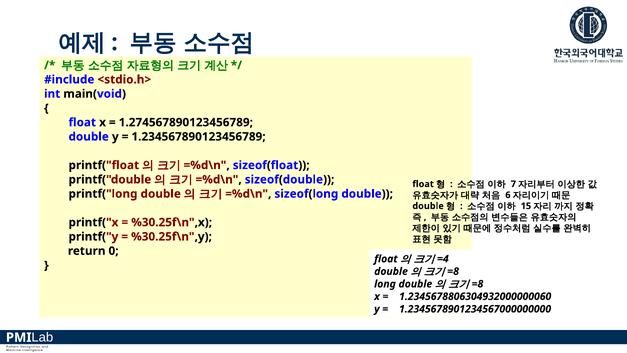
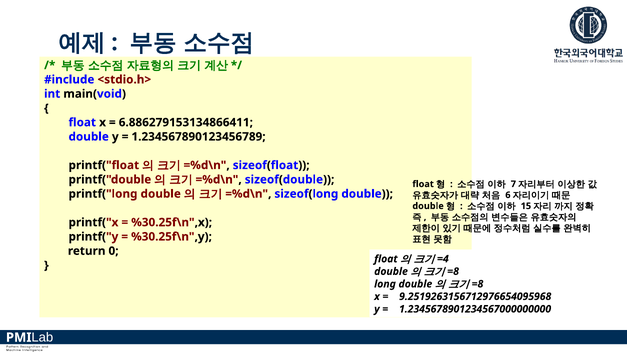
1.274567890123456789: 1.274567890123456789 -> 6.886279153134866411 (186, 122)
1.2345678806304932000000060: 1.2345678806304932000000060 -> 9.2519263156712976654095968 (475, 296)
